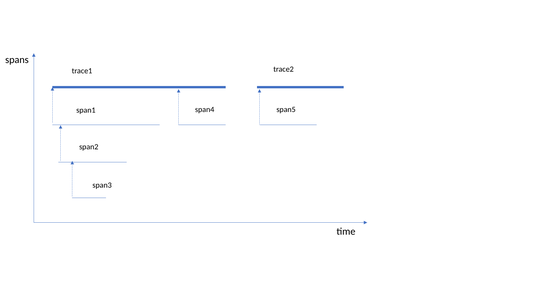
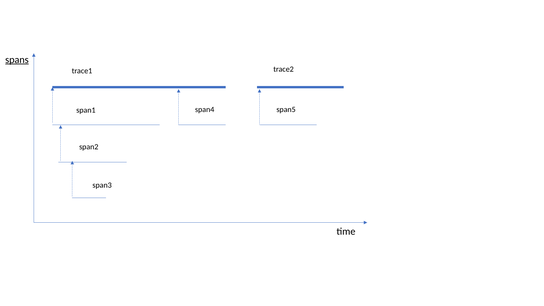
spans underline: none -> present (17, 60)
